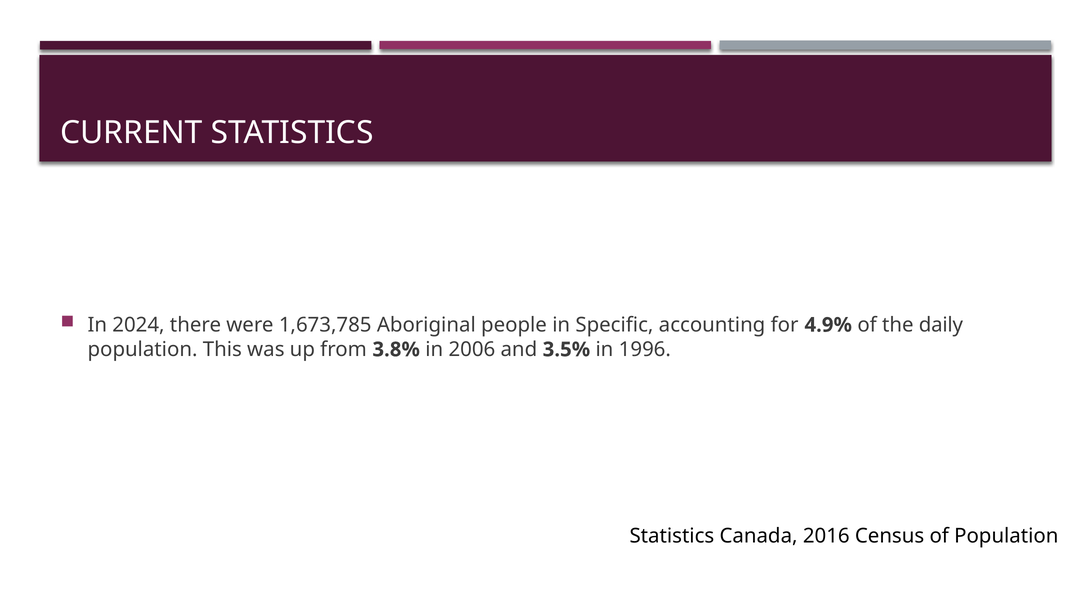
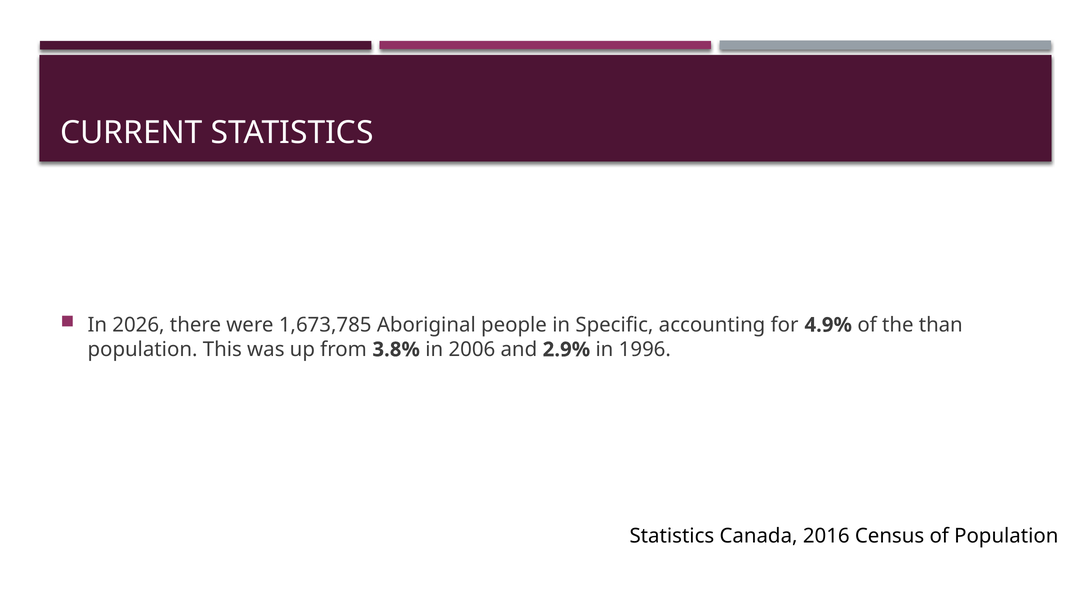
2024: 2024 -> 2026 (138, 325)
daily: daily -> than (941, 325)
3.5%: 3.5% -> 2.9% (566, 349)
